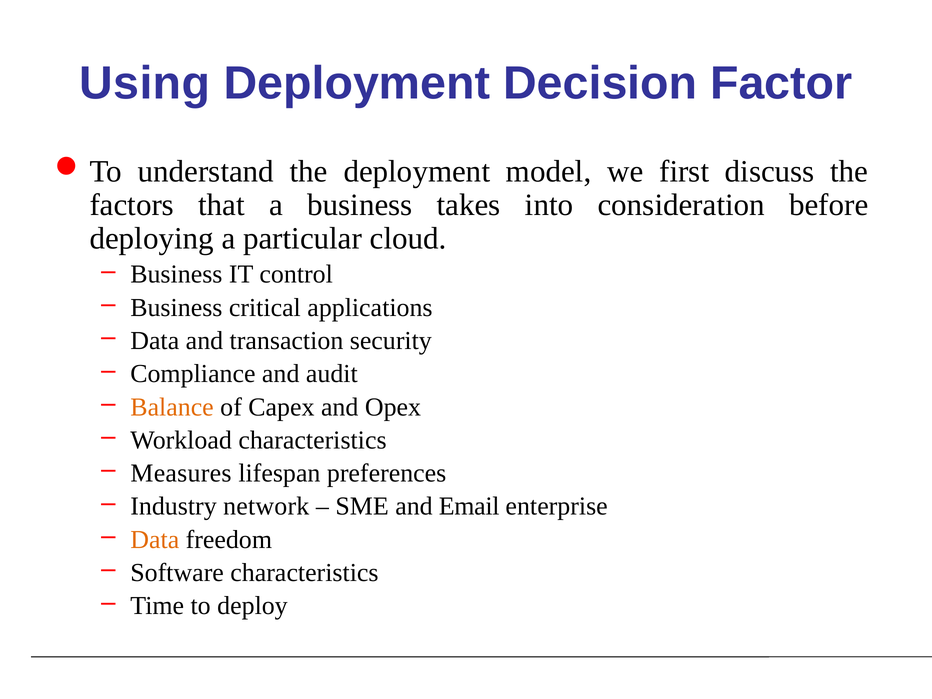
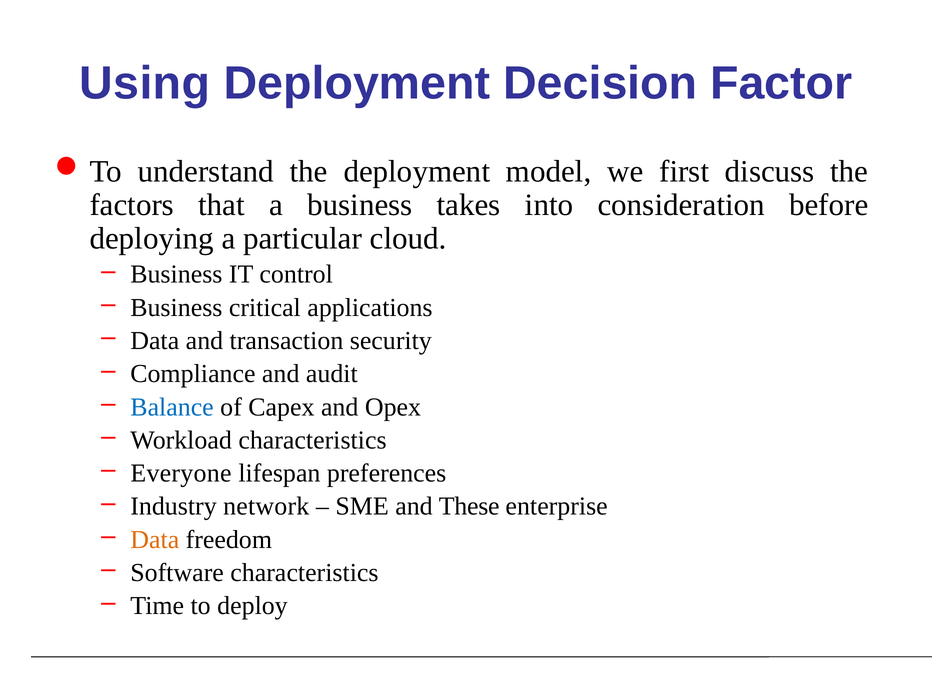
Balance colour: orange -> blue (172, 407)
Measures: Measures -> Everyone (181, 473)
Email: Email -> These (469, 506)
